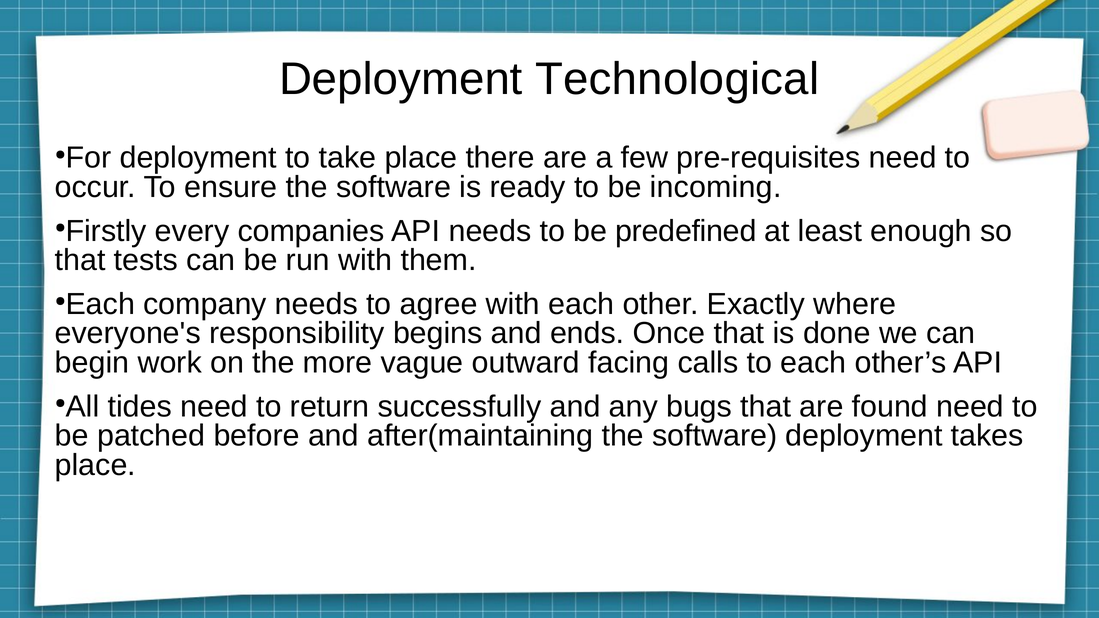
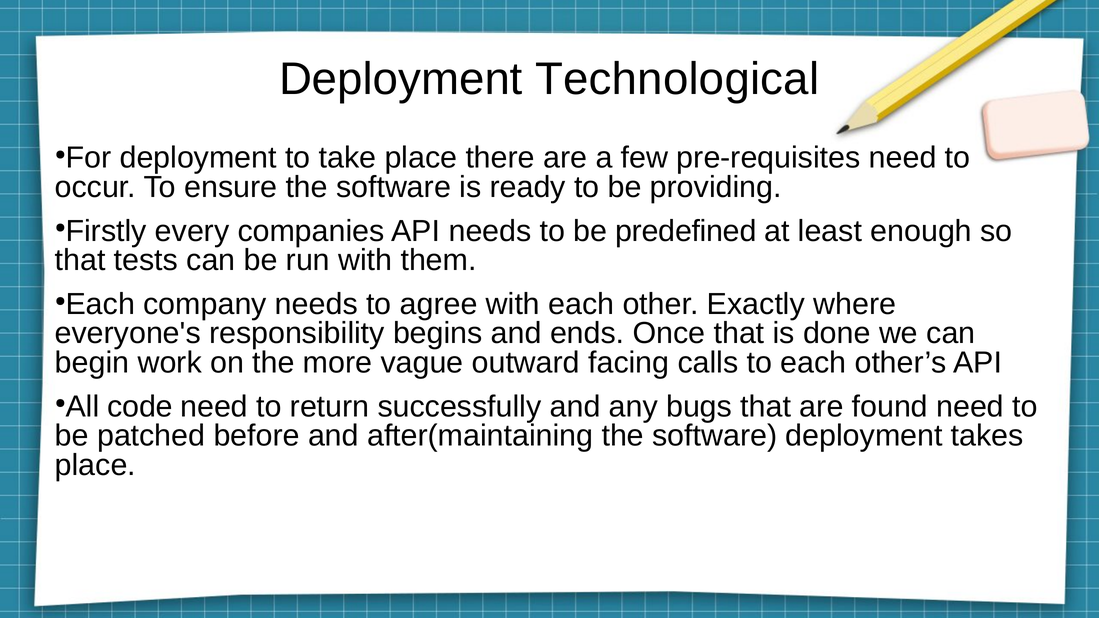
incoming: incoming -> providing (716, 187)
tides: tides -> code (140, 407)
